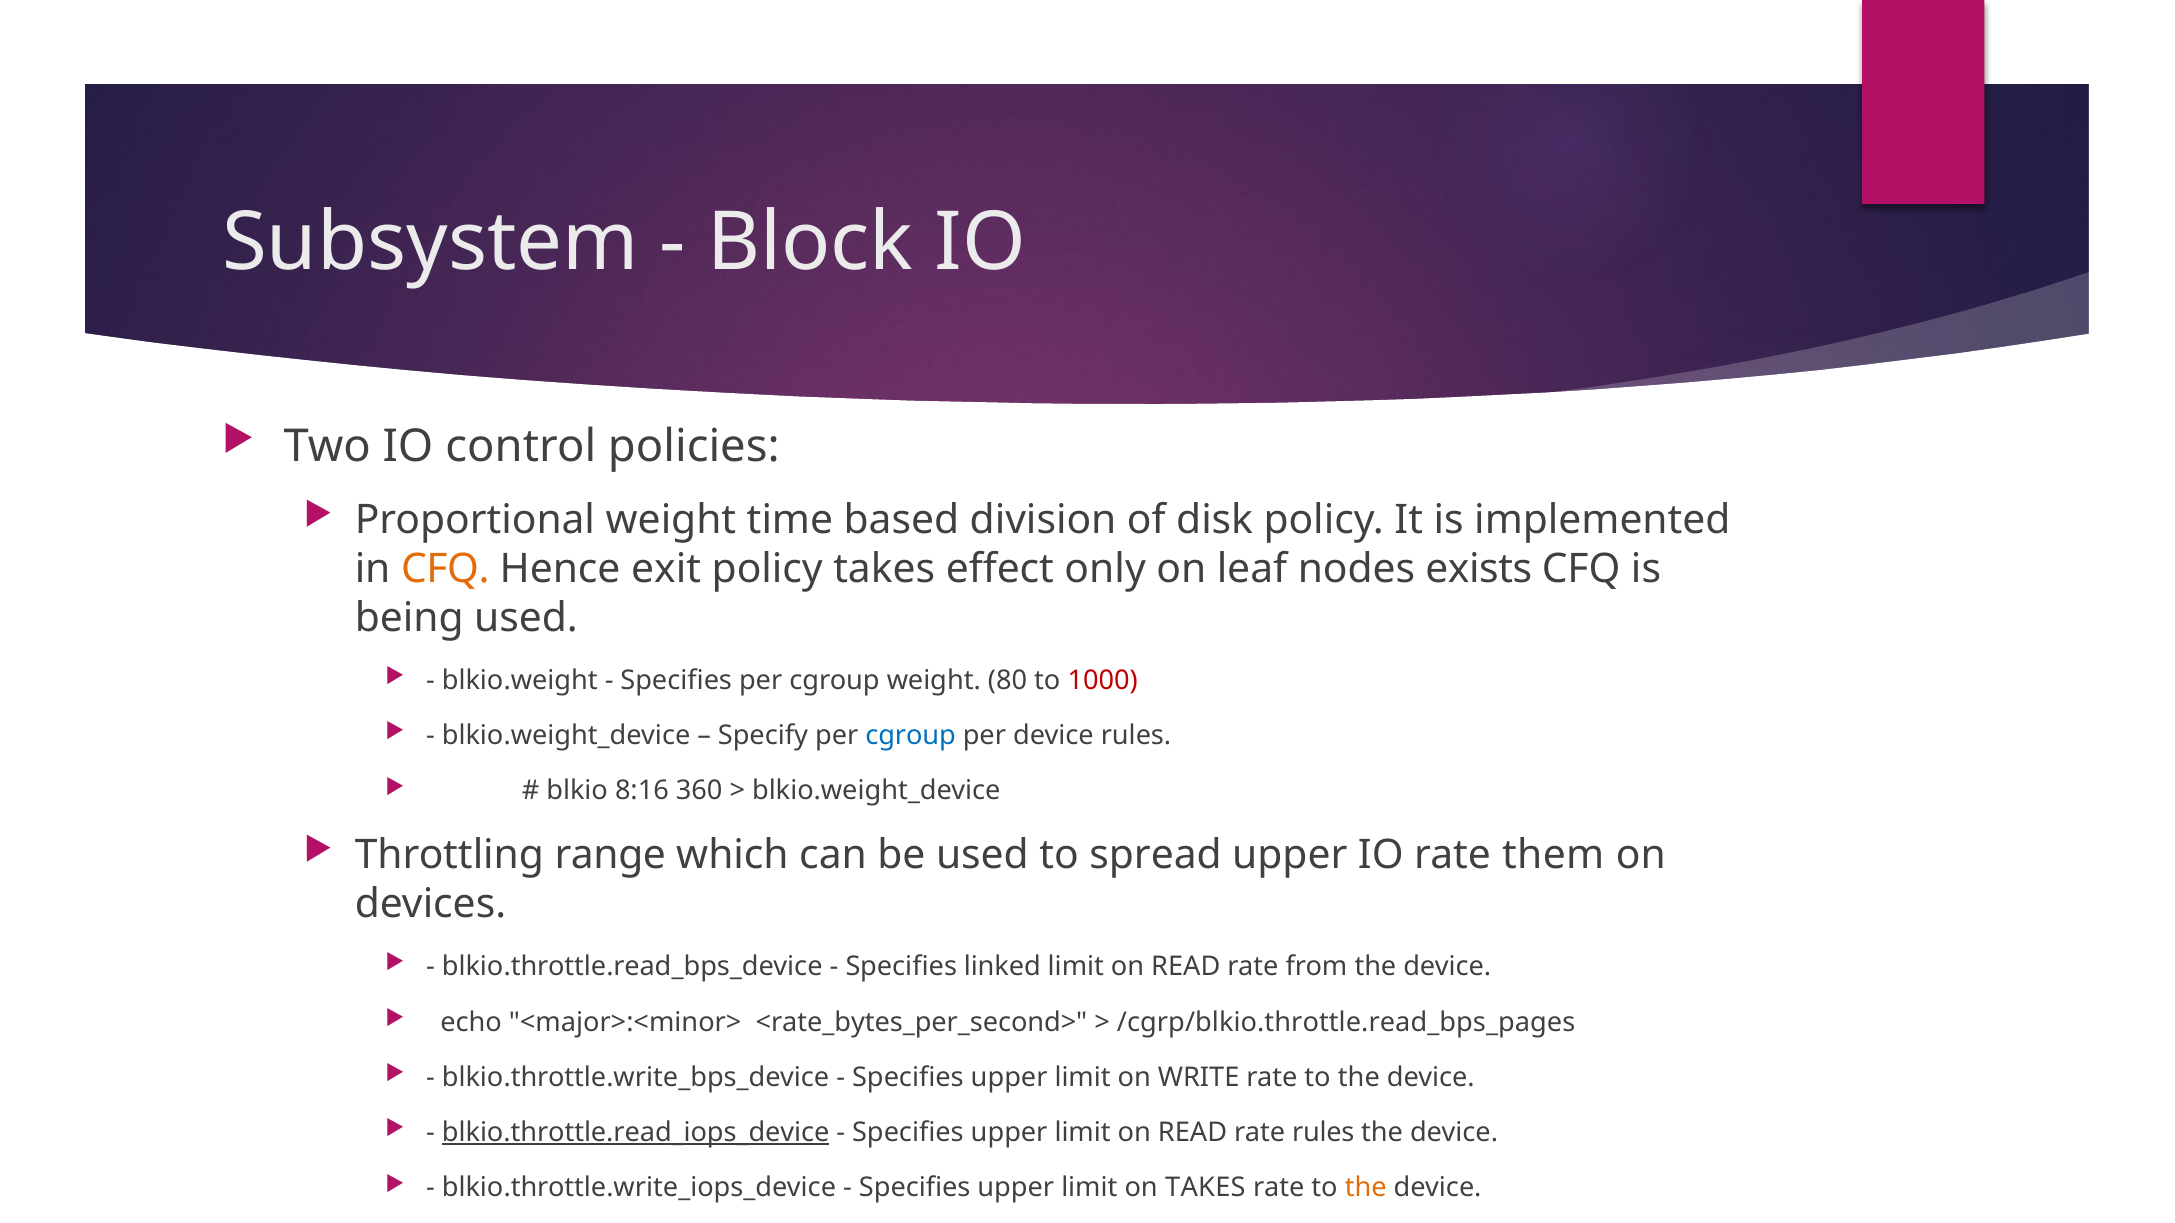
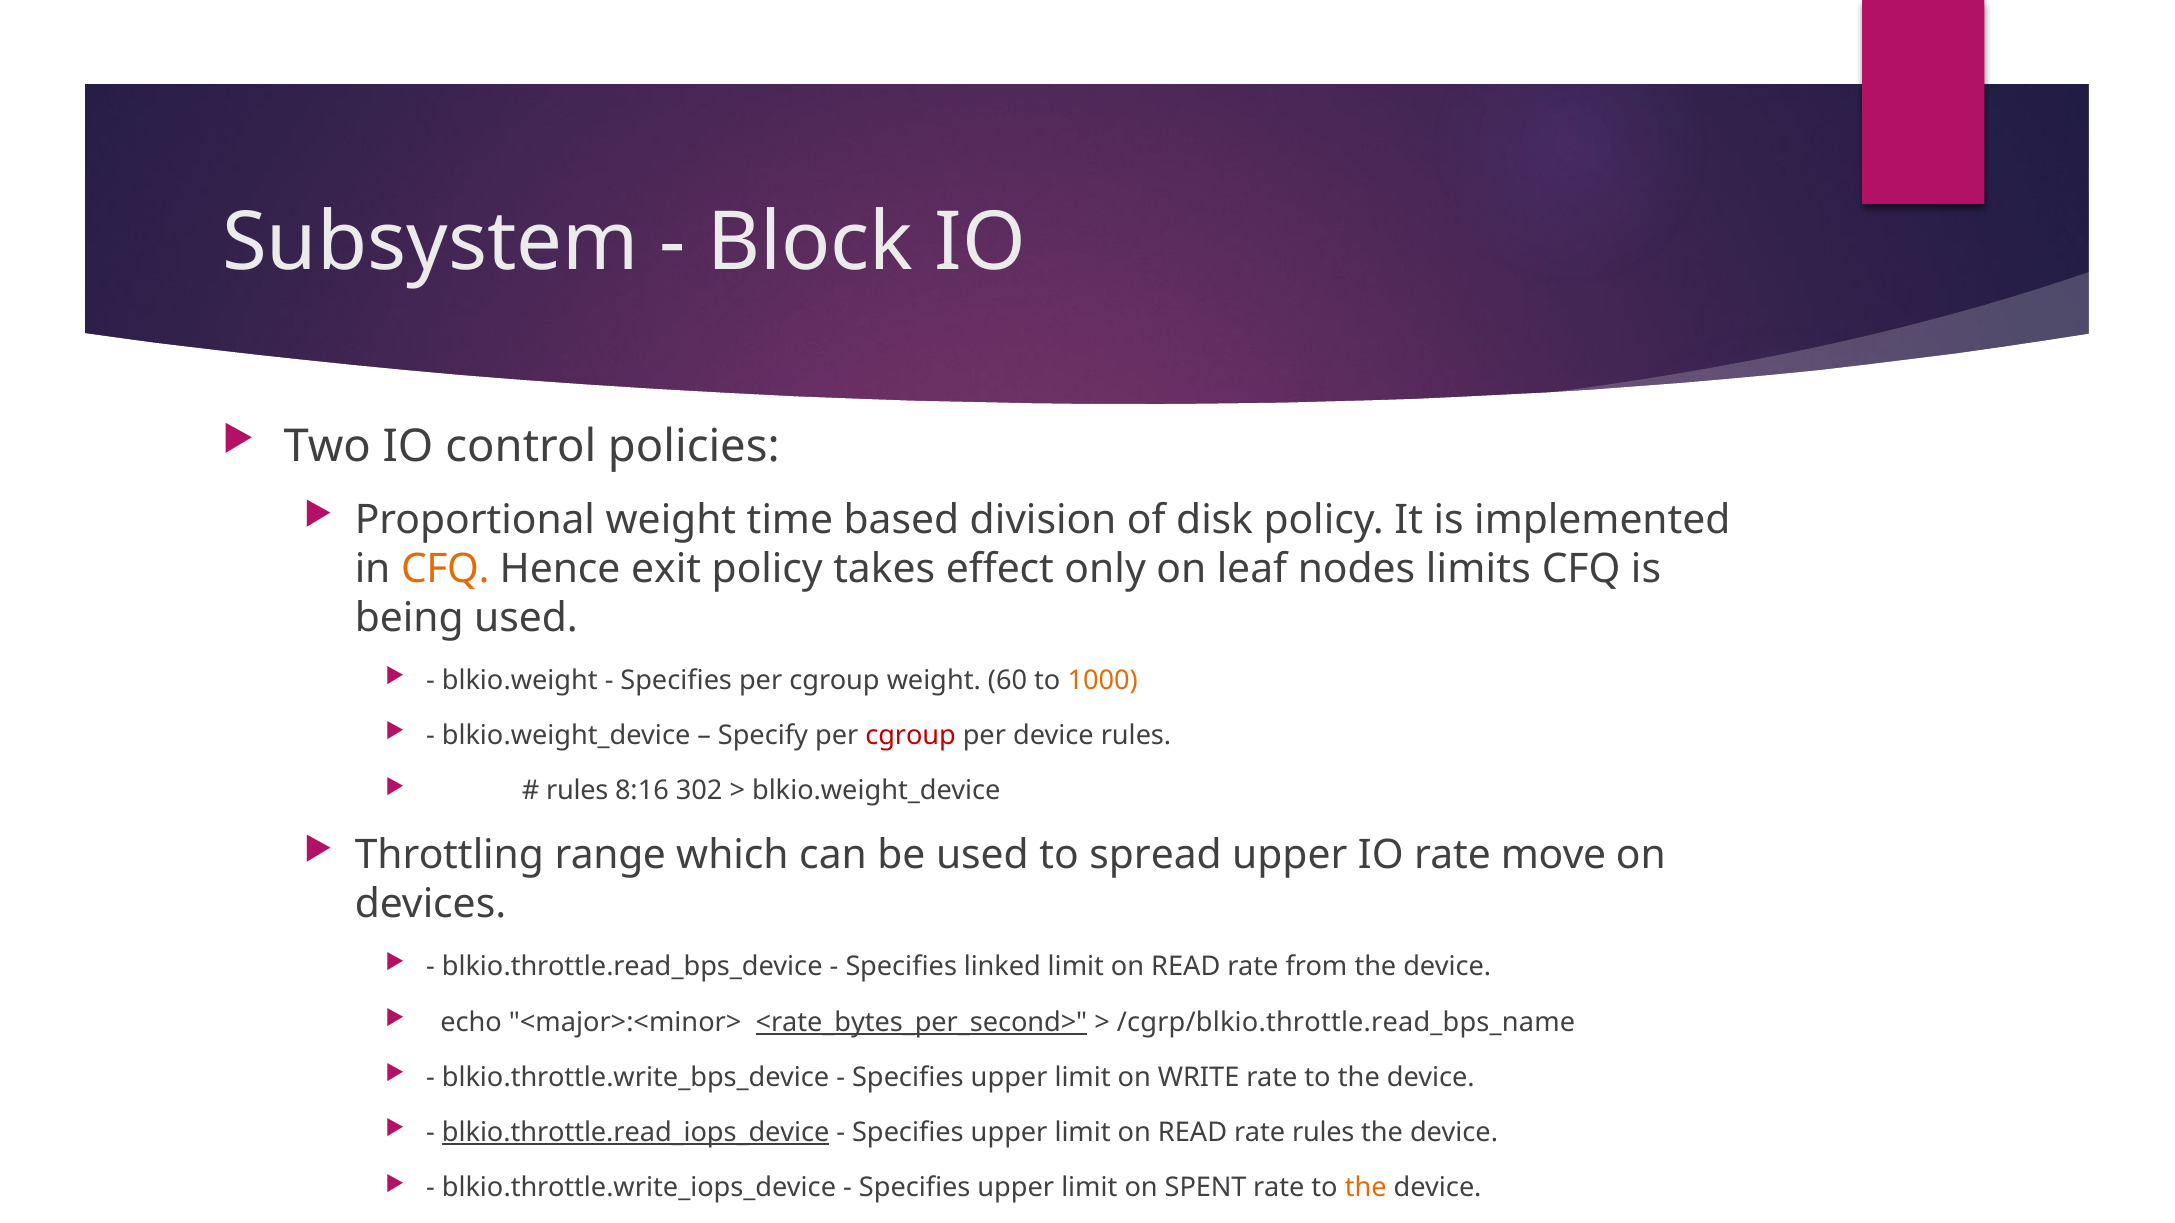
exists: exists -> limits (1478, 569)
80: 80 -> 60 (1008, 681)
1000 colour: red -> orange (1103, 681)
cgroup colour: blue -> red (911, 736)
blkio: blkio -> rules (577, 791)
360: 360 -> 302 (699, 791)
them: them -> move (1554, 856)
<rate_bytes_per_second> underline: none -> present (921, 1022)
/cgrp/blkio.throttle.read_bps_pages: /cgrp/blkio.throttle.read_bps_pages -> /cgrp/blkio.throttle.read_bps_name (1346, 1022)
on TAKES: TAKES -> SPENT (1206, 1188)
